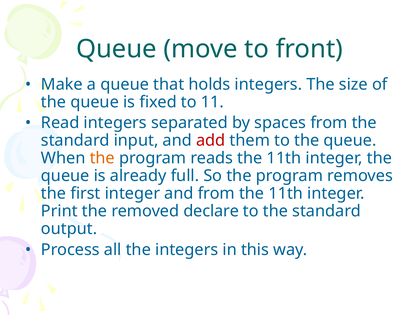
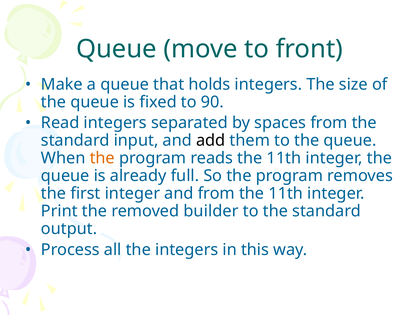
11: 11 -> 90 (212, 102)
add colour: red -> black (211, 141)
declare: declare -> builder (211, 211)
